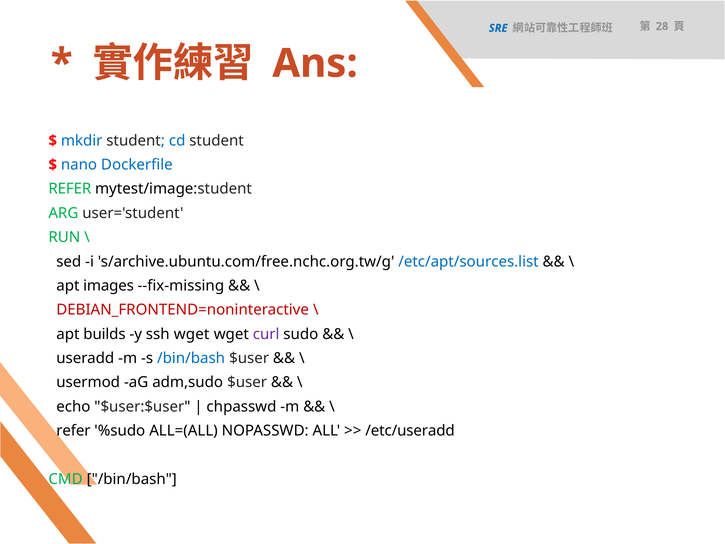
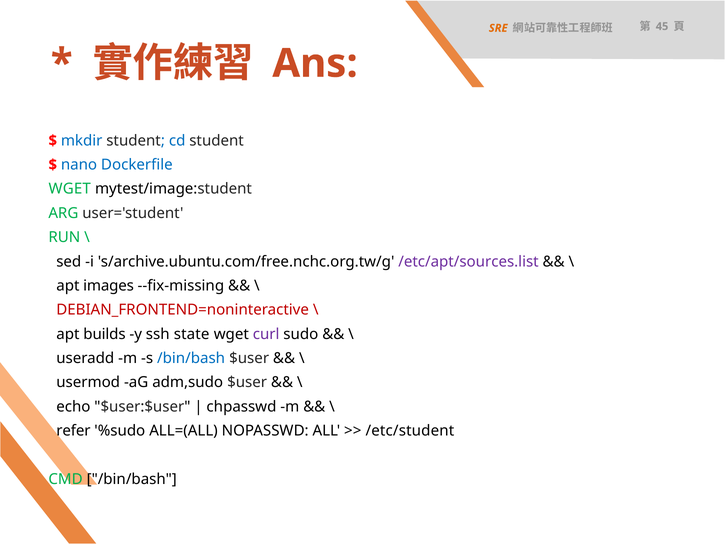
SRE colour: blue -> orange (498, 28)
28: 28 -> 45 (662, 26)
REFER: REFER -> WGET (70, 189)
/etc/apt/sources.list colour: blue -> purple (468, 261)
ssh wget: wget -> state (192, 334)
/etc/useradd: /etc/useradd -> /etc/student (410, 431)
